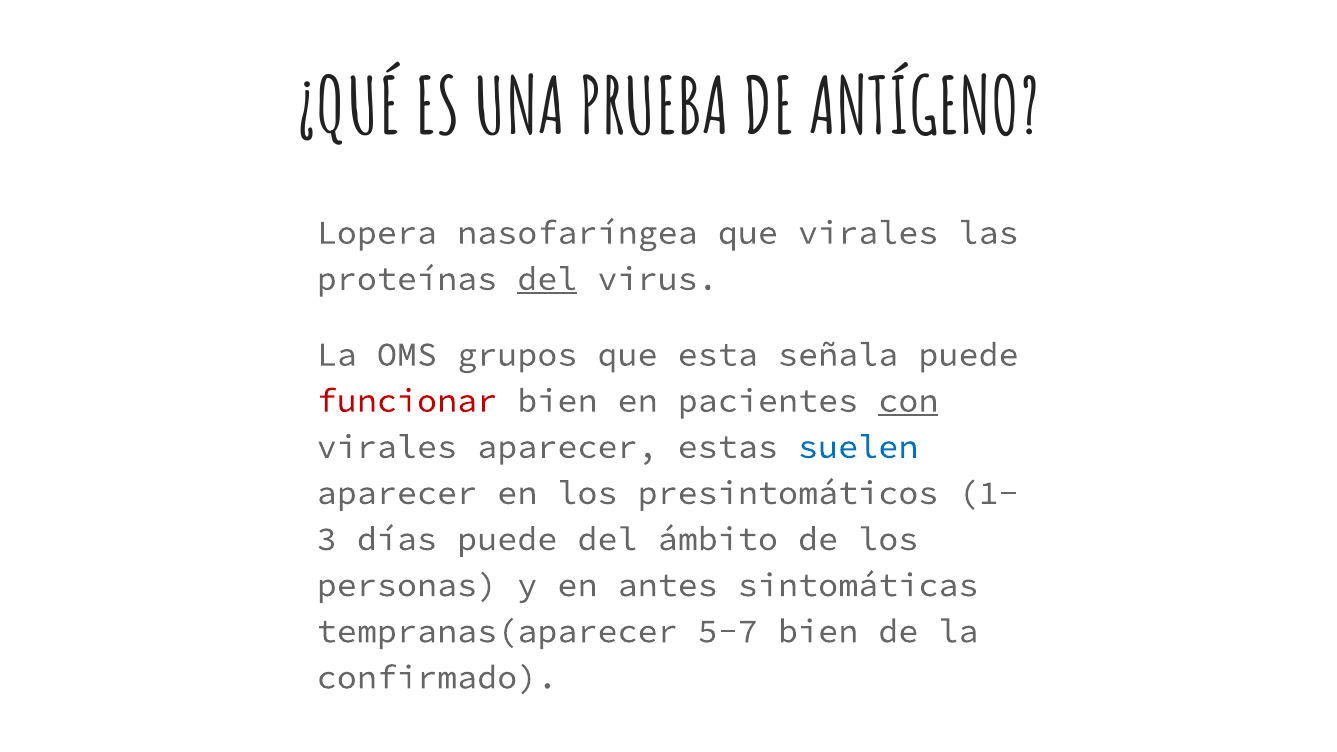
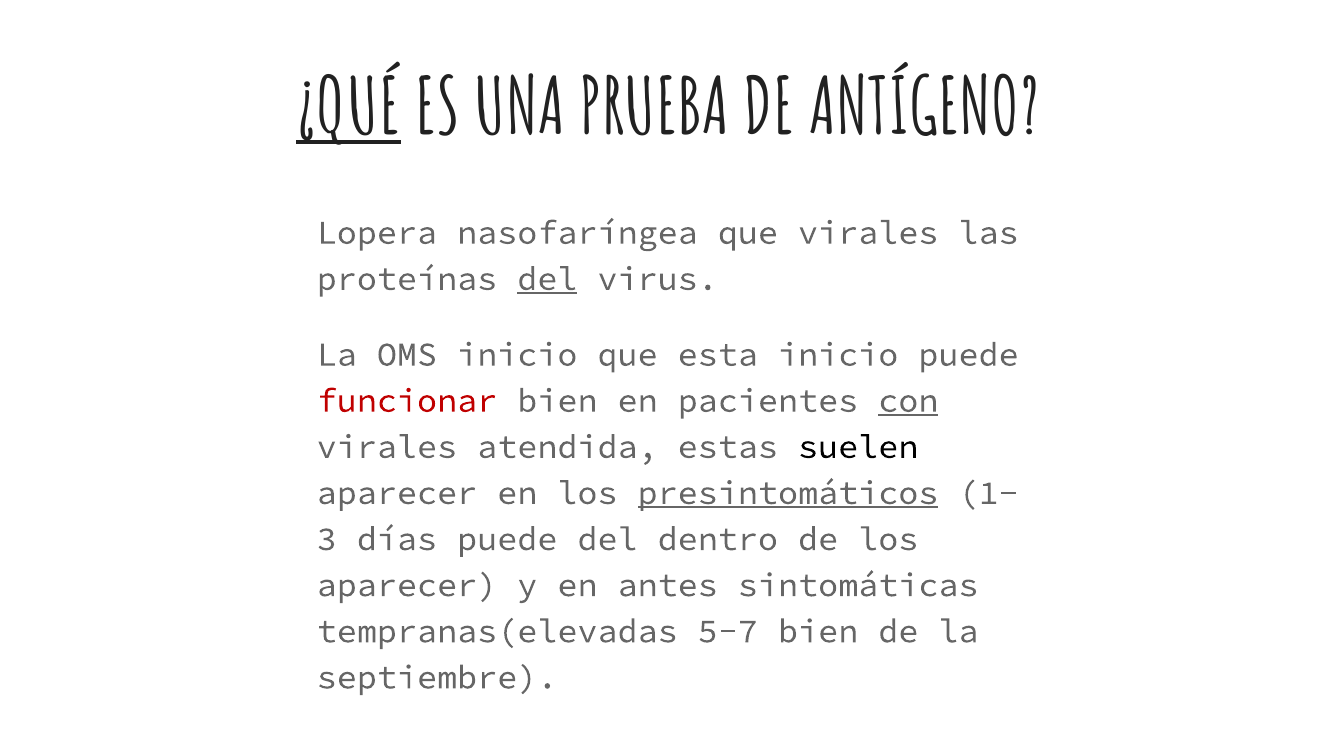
¿QUÉ underline: none -> present (349, 108)
OMS grupos: grupos -> inicio (517, 355)
esta señala: señala -> inicio (838, 355)
virales aparecer: aparecer -> atendida (567, 447)
suelen colour: blue -> black (858, 447)
presintomáticos underline: none -> present (788, 493)
ámbito: ámbito -> dentro (718, 539)
personas: personas -> aparecer (407, 585)
tempranas(aparecer: tempranas(aparecer -> tempranas(elevadas (497, 631)
confirmado: confirmado -> septiembre (437, 677)
